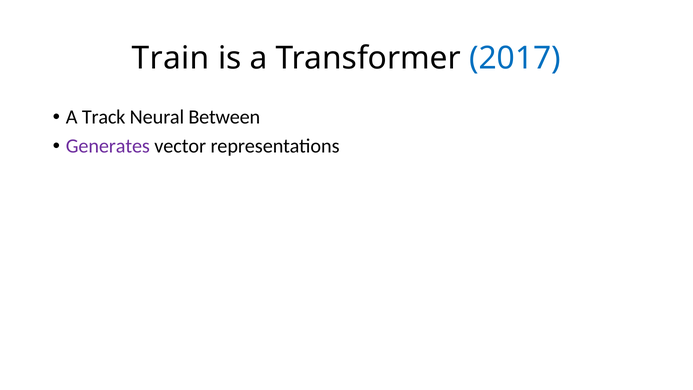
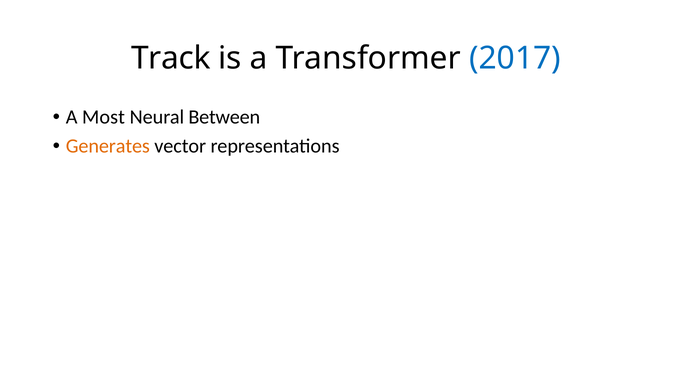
Train: Train -> Track (171, 58)
Track: Track -> Most (103, 117)
Generates colour: purple -> orange (108, 146)
